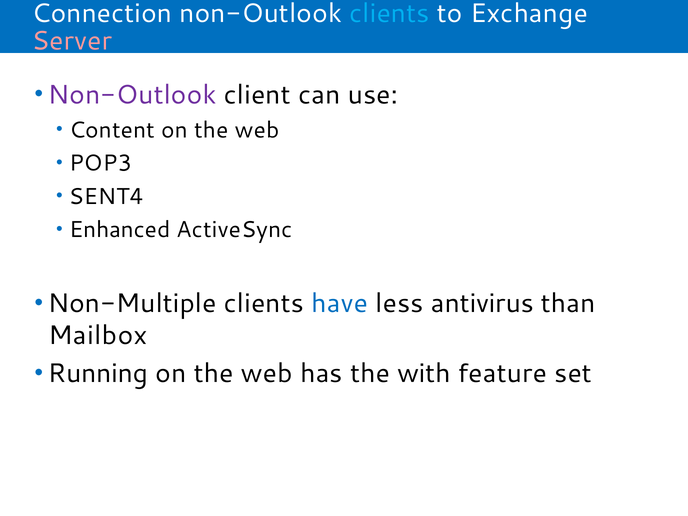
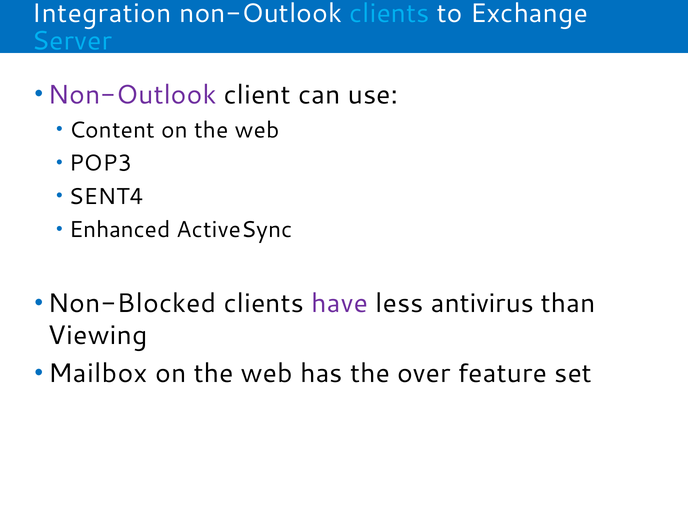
Connection: Connection -> Integration (102, 14)
Server colour: pink -> light blue (72, 41)
Non-Multiple: Non-Multiple -> Non-Blocked (132, 304)
have colour: blue -> purple (340, 304)
Mailbox: Mailbox -> Viewing (98, 336)
Running: Running -> Mailbox (98, 374)
with: with -> over (424, 374)
